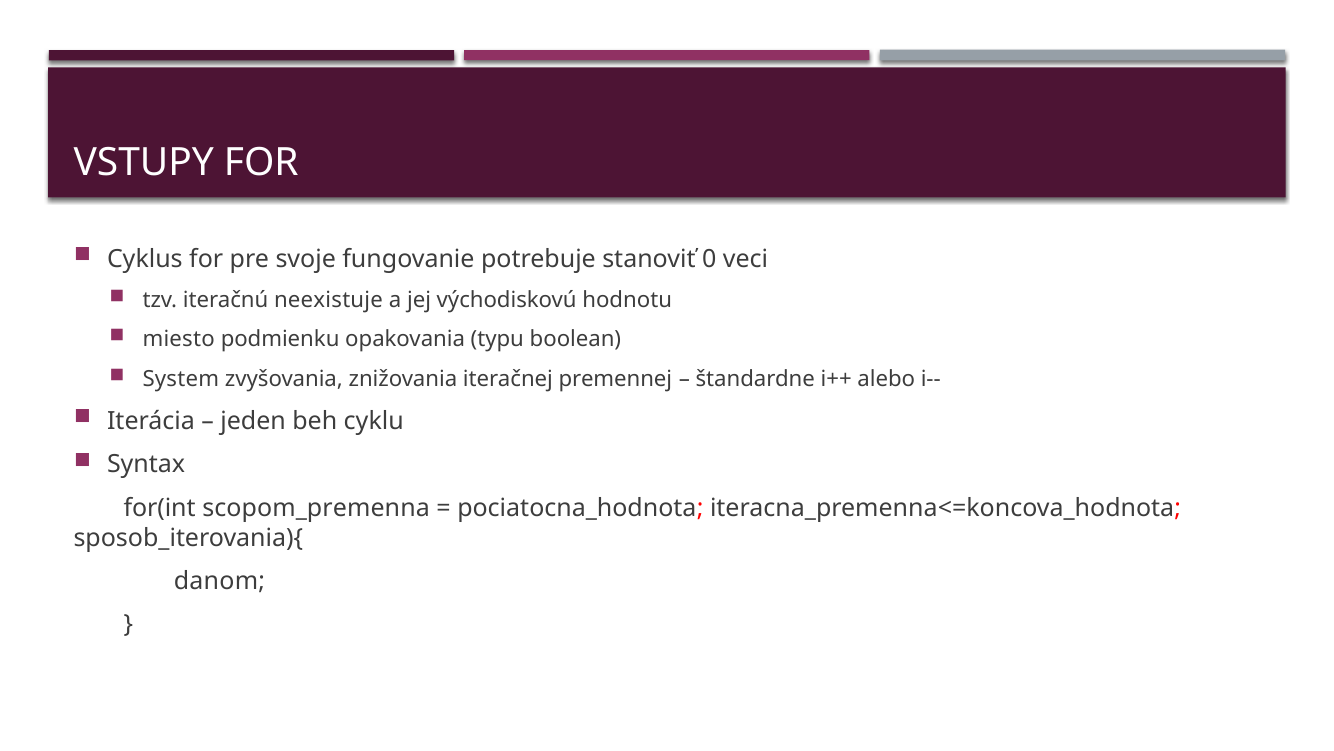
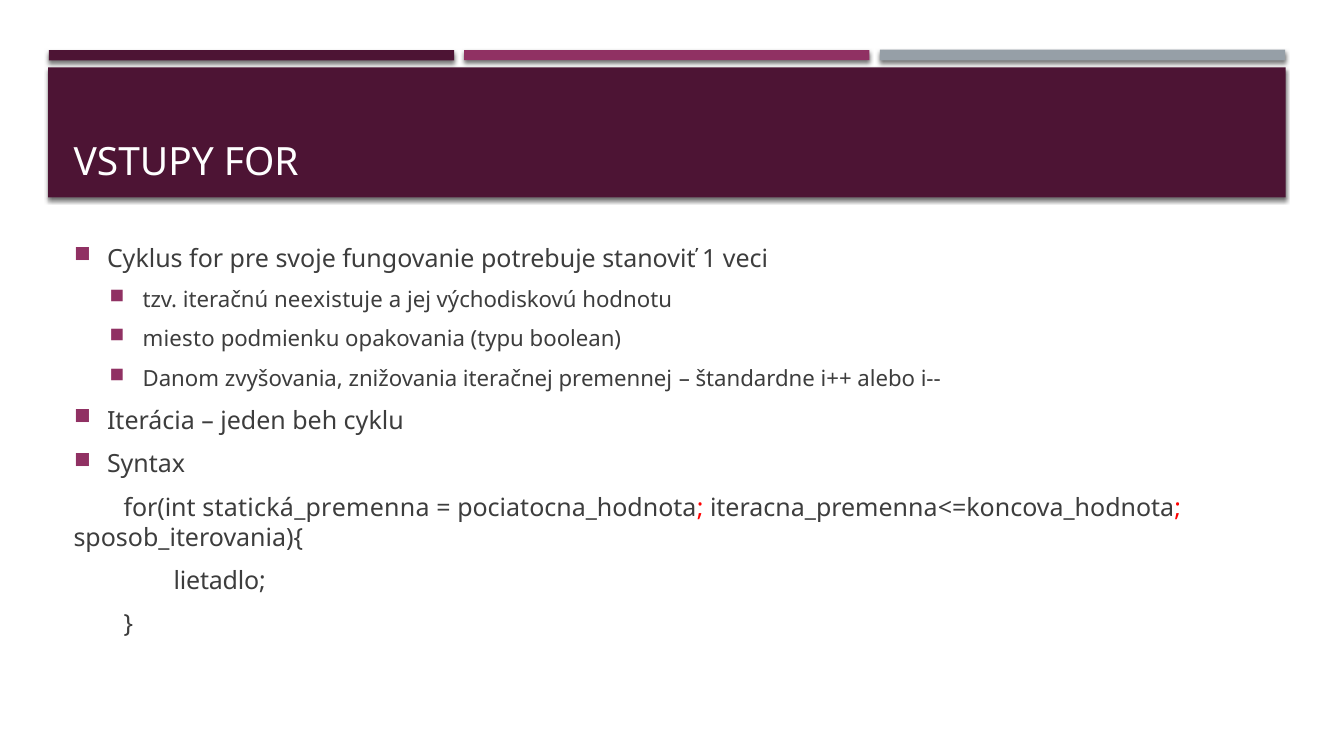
0: 0 -> 1 (709, 259)
System: System -> Danom (181, 379)
scopom_premenna: scopom_premenna -> statická_premenna (316, 507)
danom: danom -> lietadlo (220, 581)
